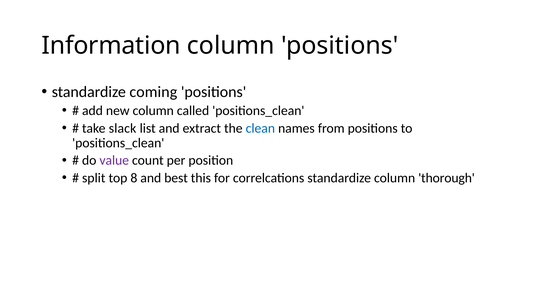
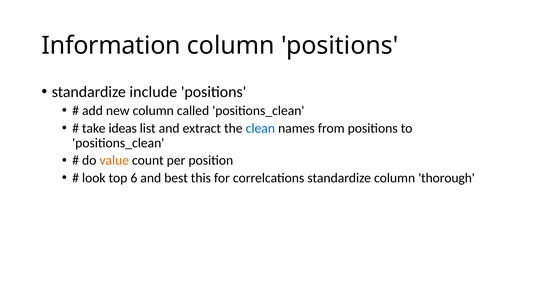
coming: coming -> include (153, 92)
slack: slack -> ideas (123, 128)
value colour: purple -> orange (114, 161)
split: split -> look (94, 178)
8: 8 -> 6 (134, 178)
